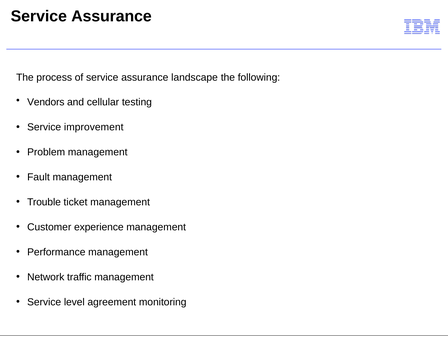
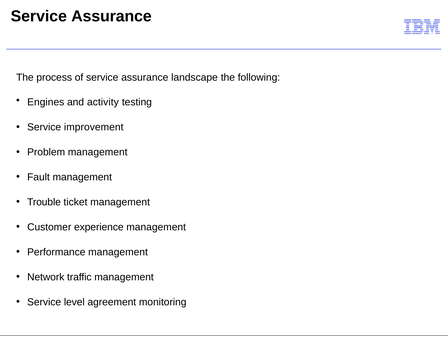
Vendors: Vendors -> Engines (46, 102)
cellular: cellular -> activity (103, 102)
